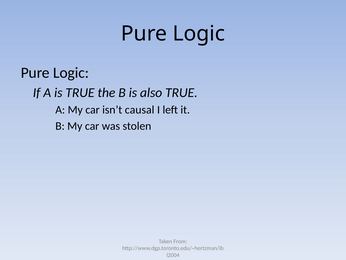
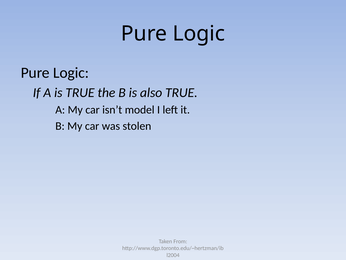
causal: causal -> model (140, 110)
